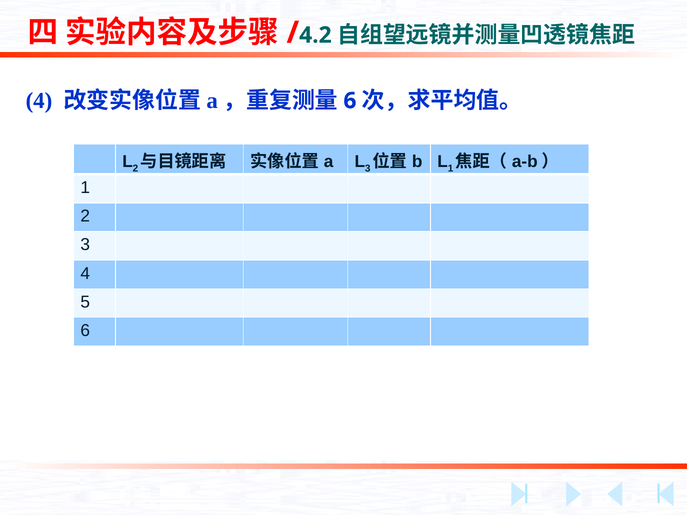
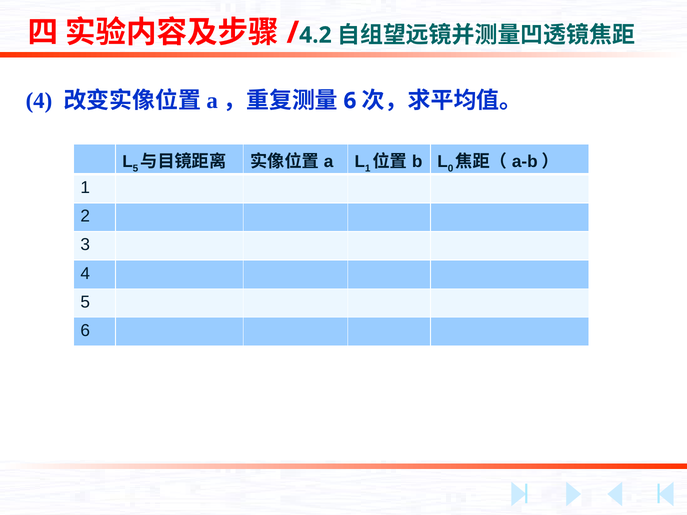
2: 2 -> 5 (135, 168)
3: 3 -> 1 (368, 168)
1: 1 -> 0 (451, 168)
